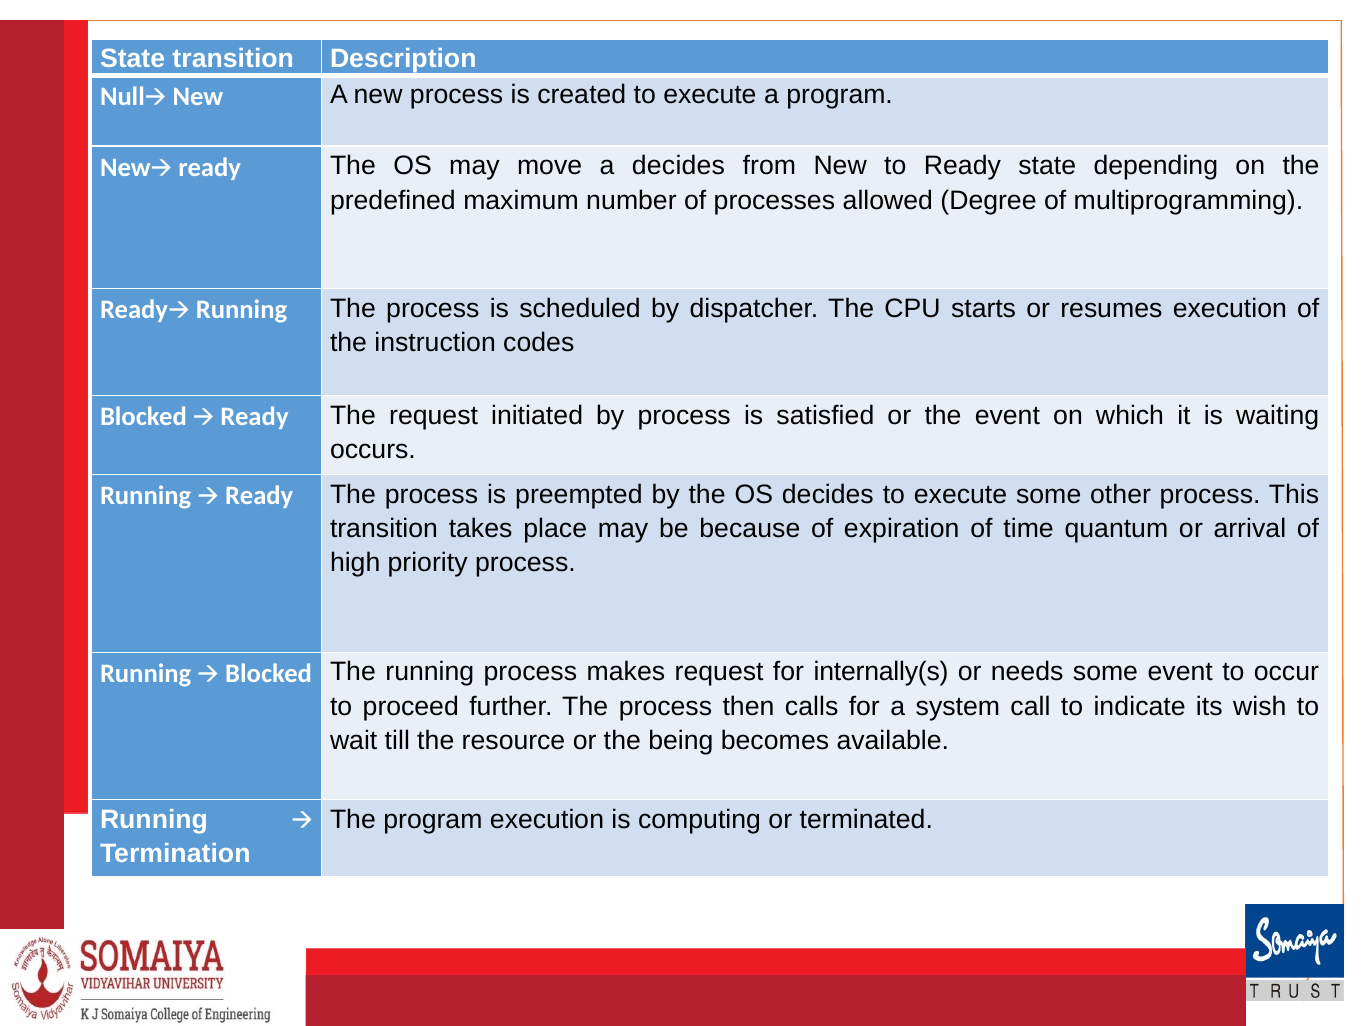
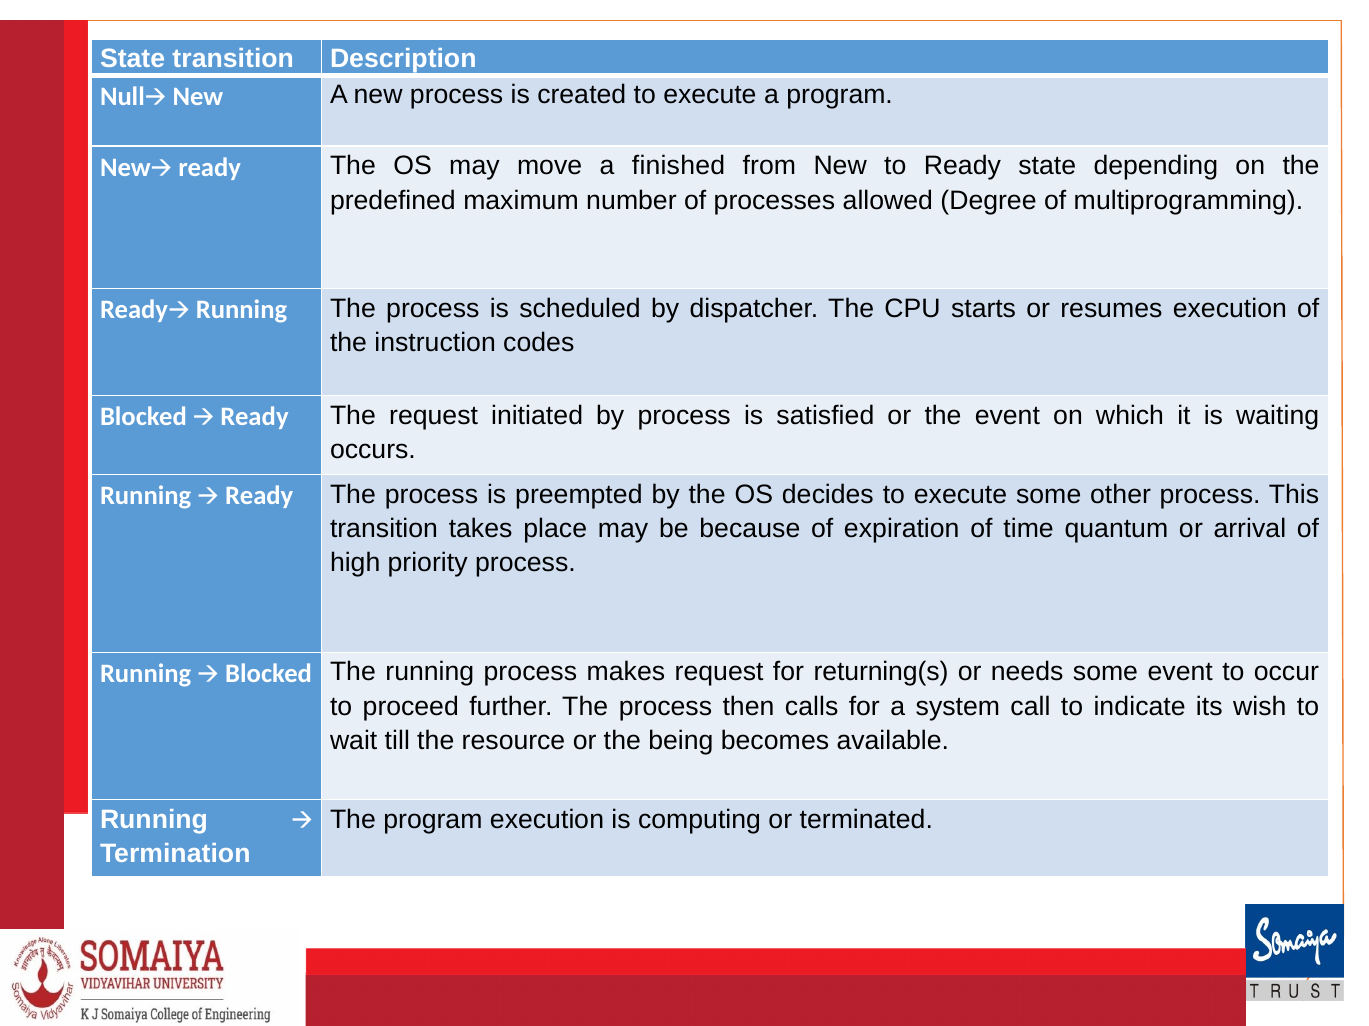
a decides: decides -> finished (679, 166)
internally(s: internally(s -> returning(s (881, 673)
